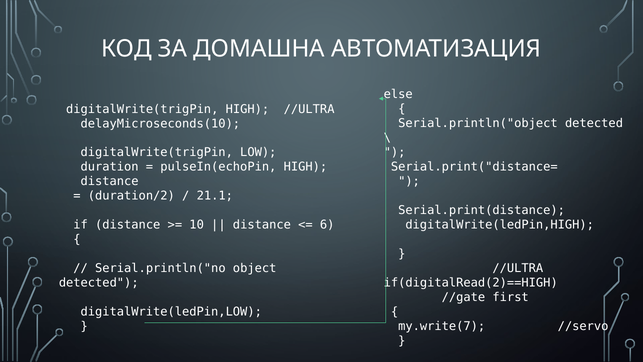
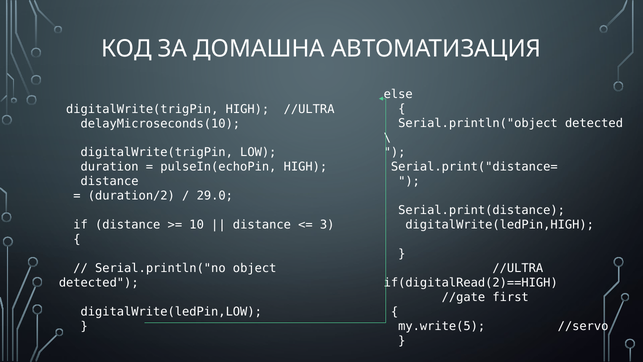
21.1: 21.1 -> 29.0 (215, 196)
6: 6 -> 3 (327, 225)
my.write(7: my.write(7 -> my.write(5 (442, 326)
